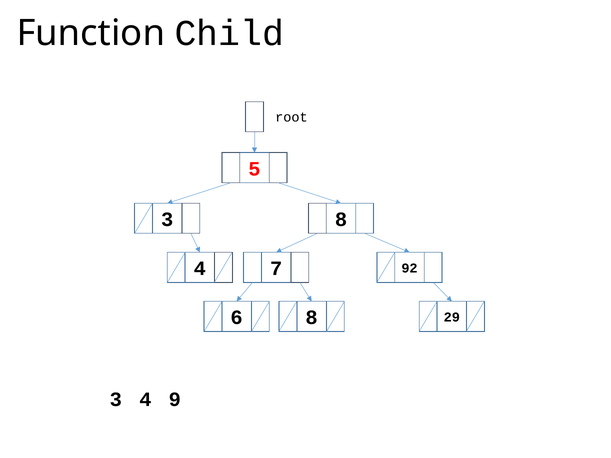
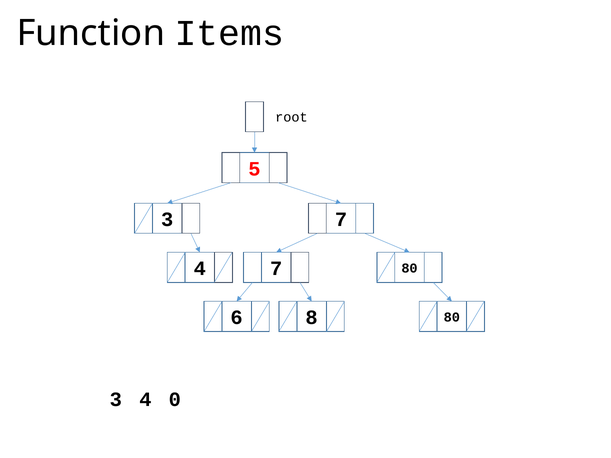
Child: Child -> Items (229, 33)
3 8: 8 -> 7 (341, 220)
7 92: 92 -> 80 (410, 268)
8 29: 29 -> 80 (452, 317)
9: 9 -> 0 (175, 400)
